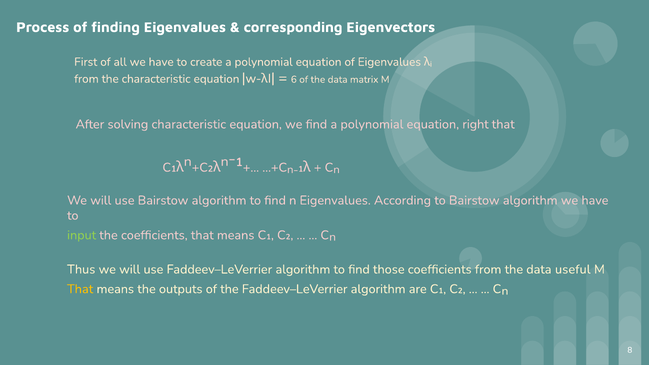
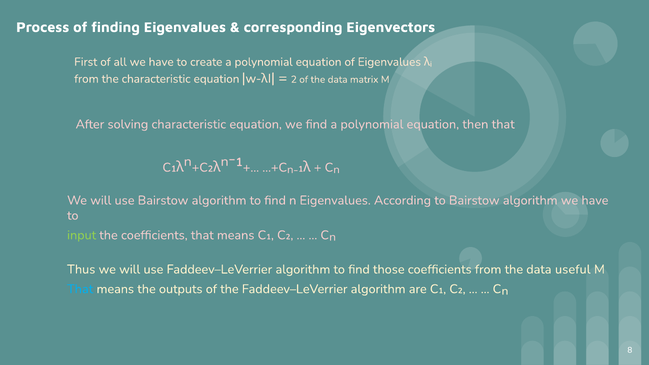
6: 6 -> 2 (294, 79)
right: right -> then (475, 124)
That colour: yellow -> light blue (80, 289)
